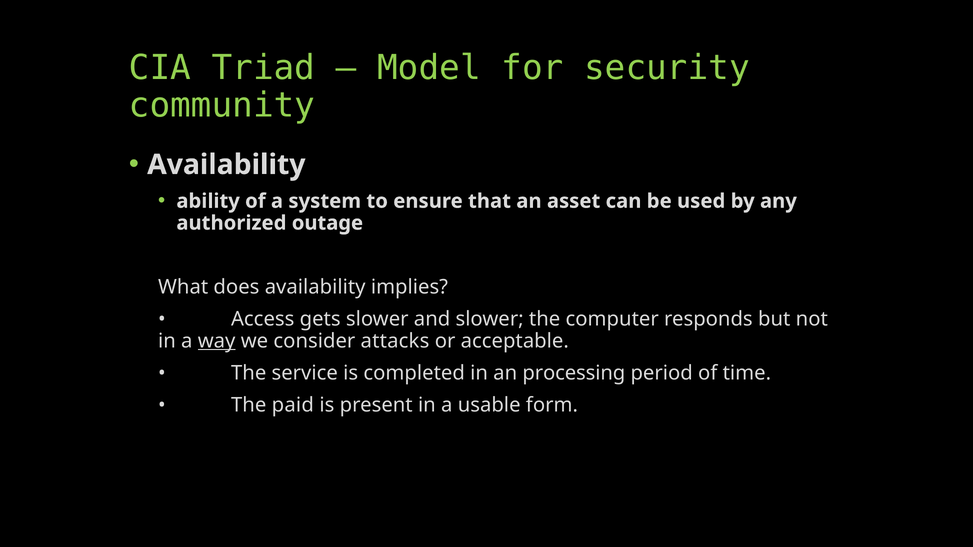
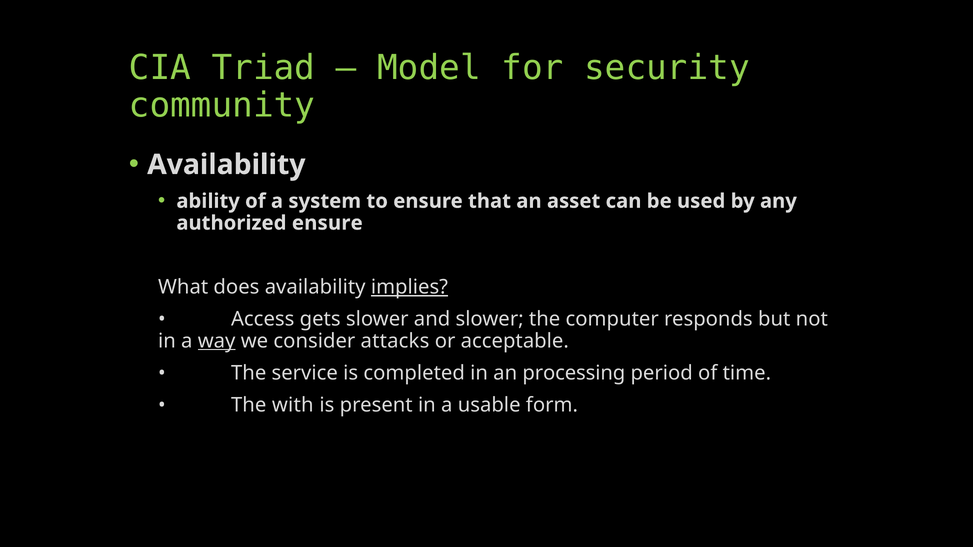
authorized outage: outage -> ensure (327, 223)
implies underline: none -> present (409, 287)
paid: paid -> with (293, 405)
